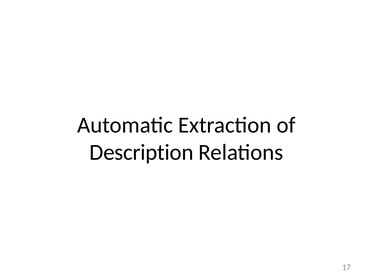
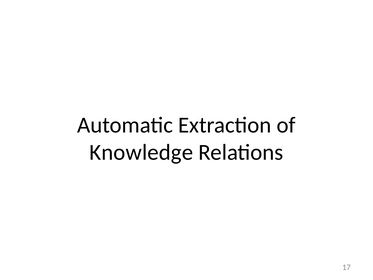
Description: Description -> Knowledge (141, 152)
